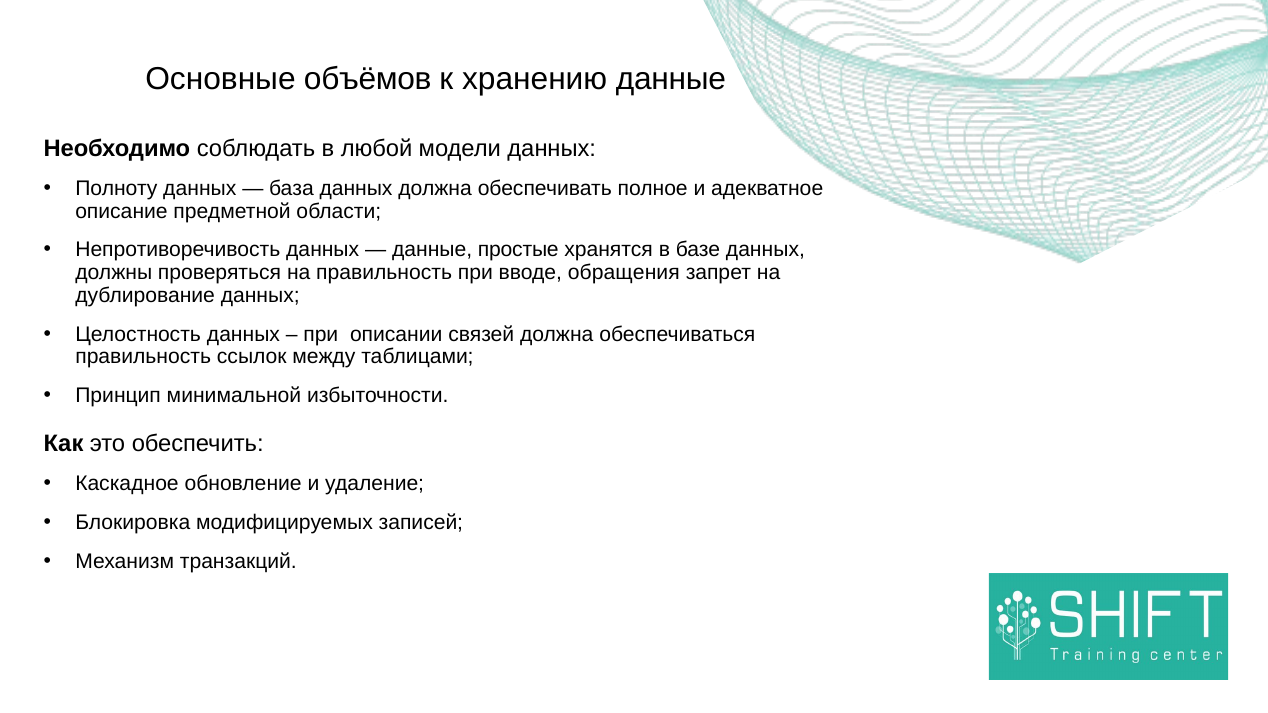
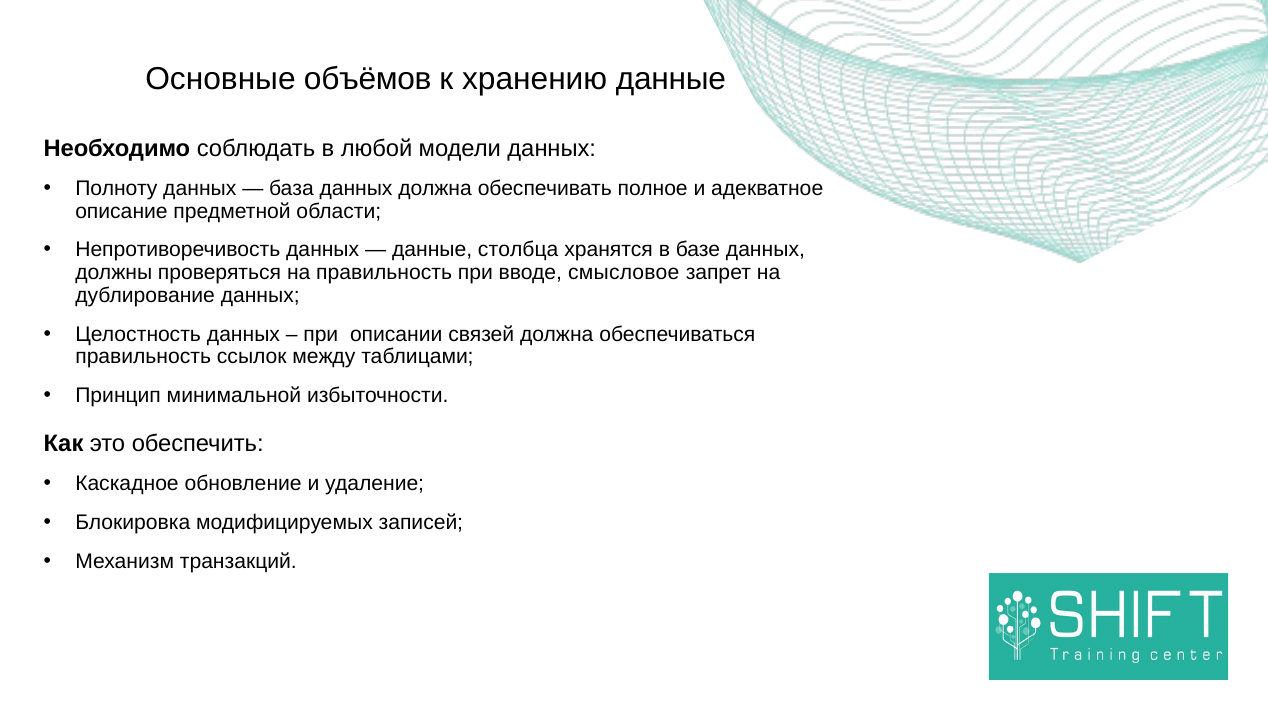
простые: простые -> столбца (518, 250)
обращения: обращения -> смысловое (624, 273)
